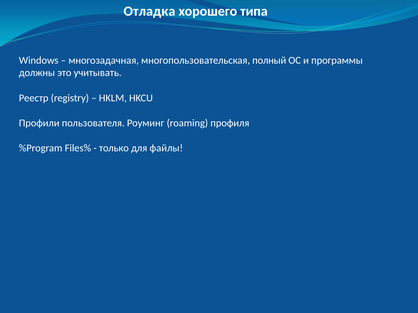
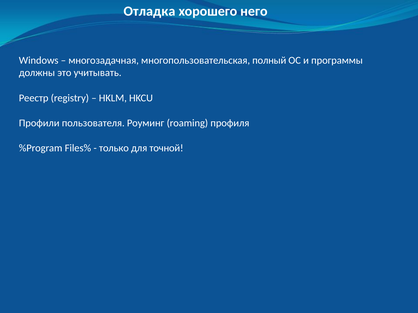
типа: типа -> него (254, 11)
файлы: файлы -> точной (166, 148)
